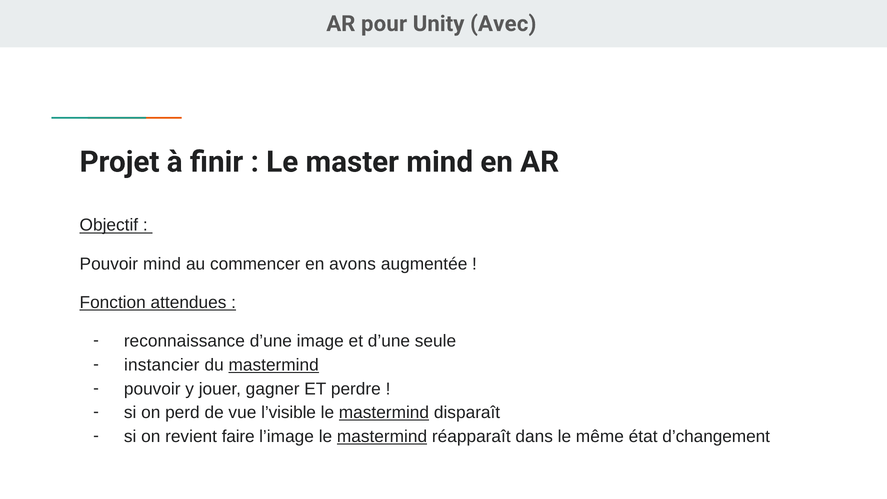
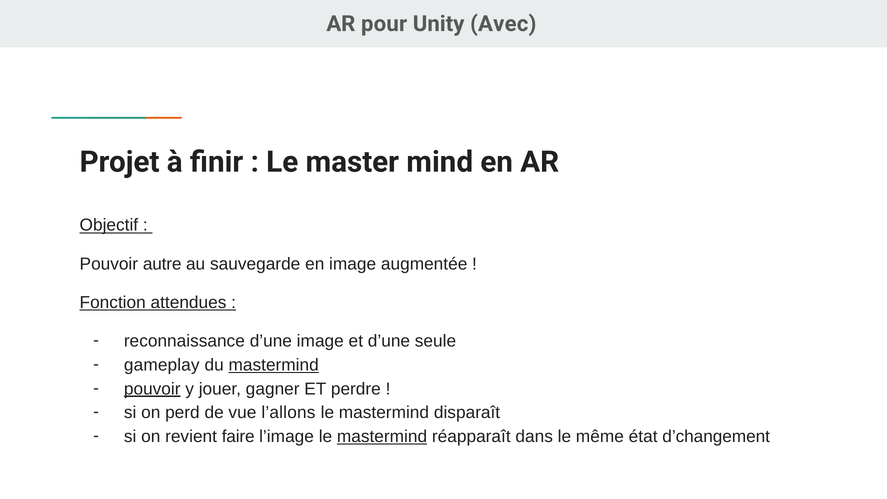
Pouvoir mind: mind -> autre (162, 264)
commencer: commencer -> sauvegarde (255, 264)
en avons: avons -> image (353, 264)
instancier: instancier -> gameplay (162, 365)
pouvoir underline: none -> present (152, 389)
l’visible: l’visible -> l’allons (288, 413)
mastermind underline: present -> none (384, 413)
